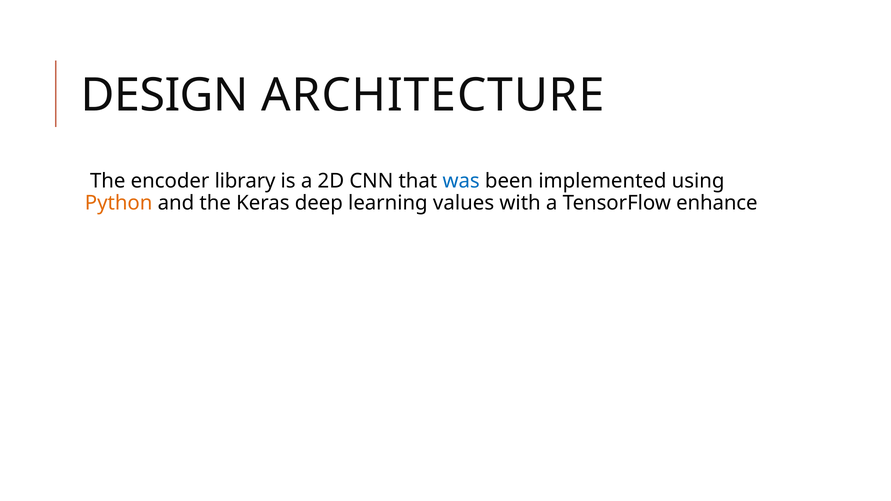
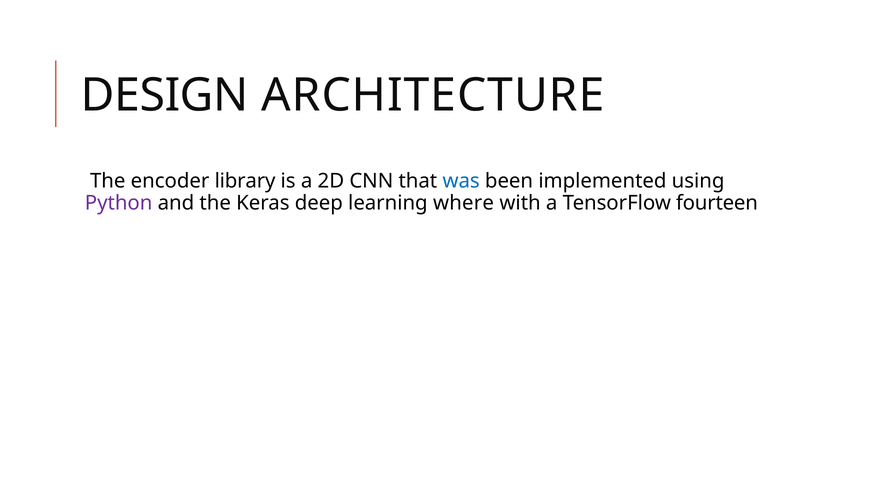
Python colour: orange -> purple (119, 203)
values: values -> where (464, 203)
enhance: enhance -> fourteen (717, 203)
